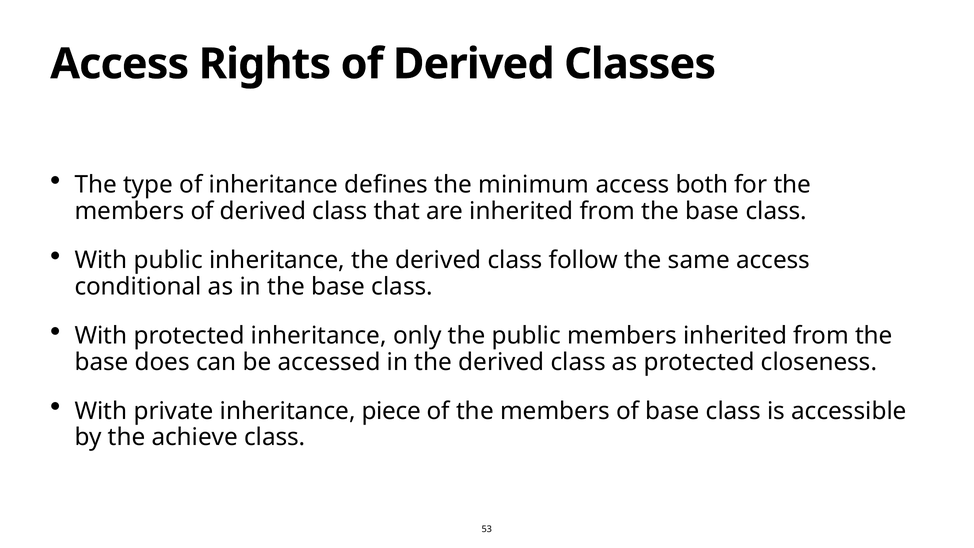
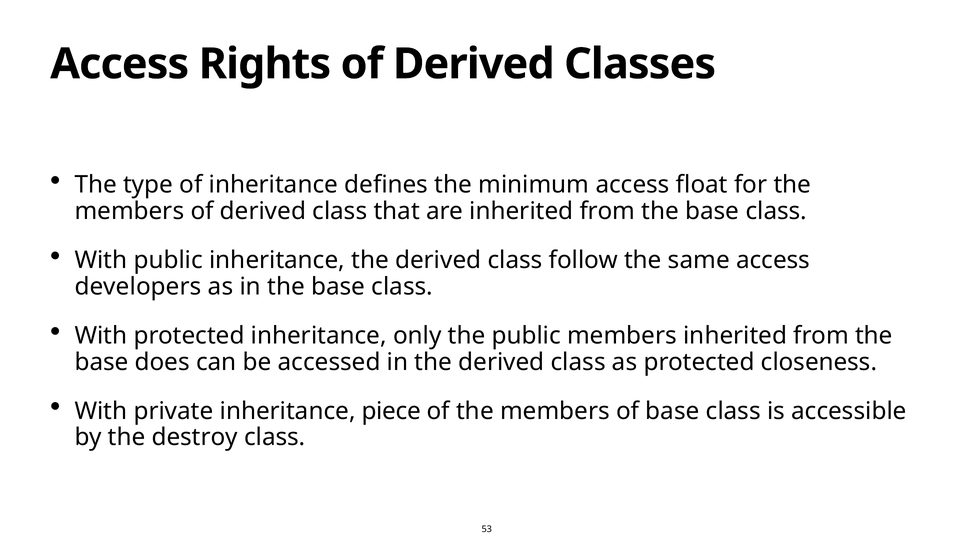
both: both -> float (702, 185)
conditional: conditional -> developers (138, 286)
achieve: achieve -> destroy (195, 437)
